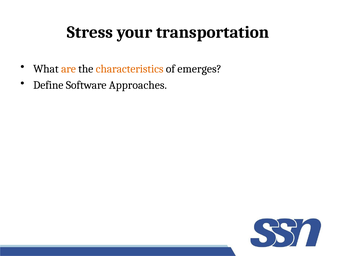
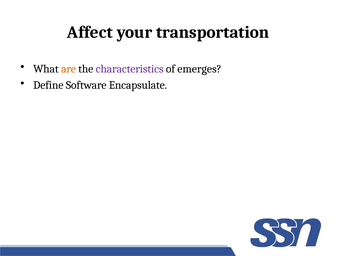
Stress: Stress -> Affect (90, 32)
characteristics colour: orange -> purple (130, 69)
Approaches: Approaches -> Encapsulate (138, 85)
